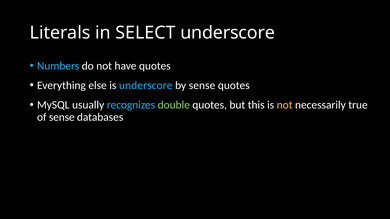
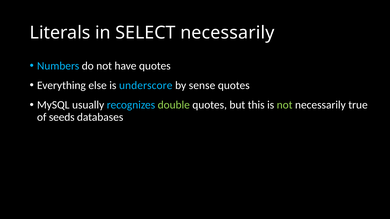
SELECT underscore: underscore -> necessarily (227, 33)
not colour: yellow -> light green (285, 105)
of sense: sense -> seeds (62, 117)
